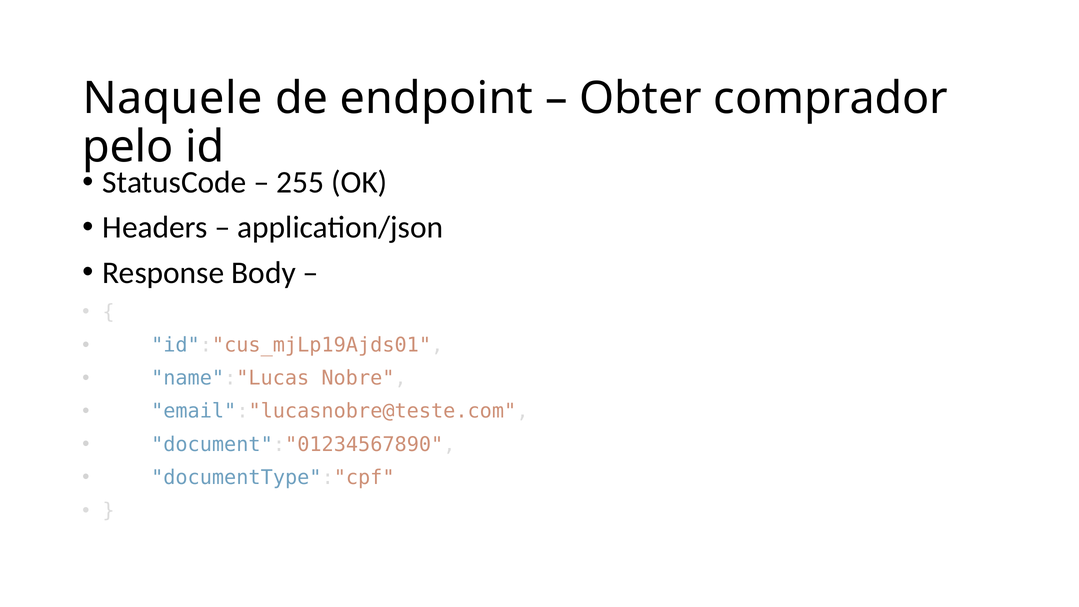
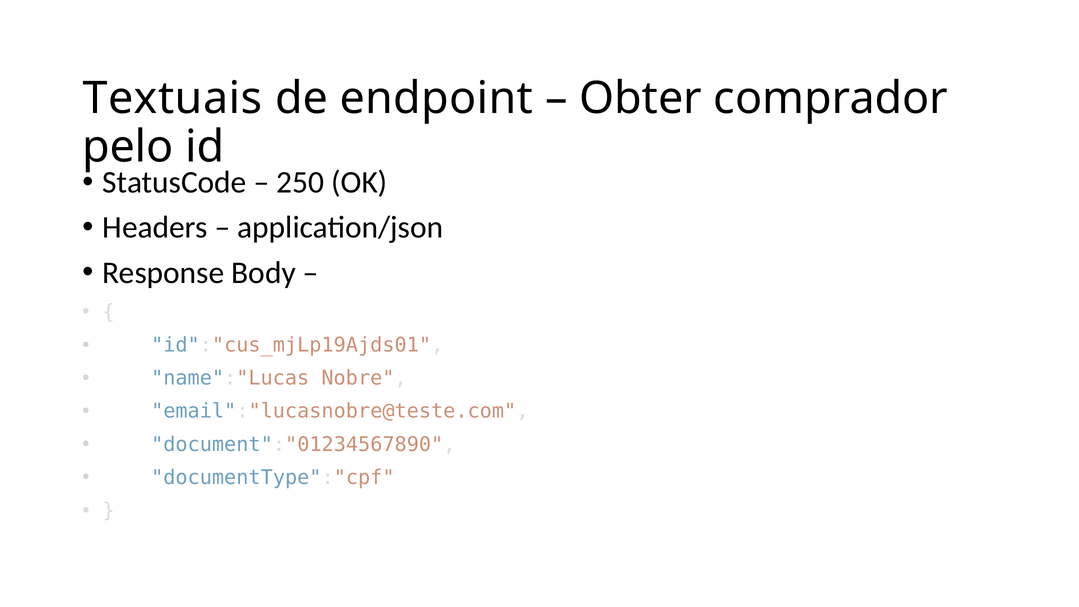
Naquele: Naquele -> Textuais (173, 98)
255: 255 -> 250 (300, 182)
